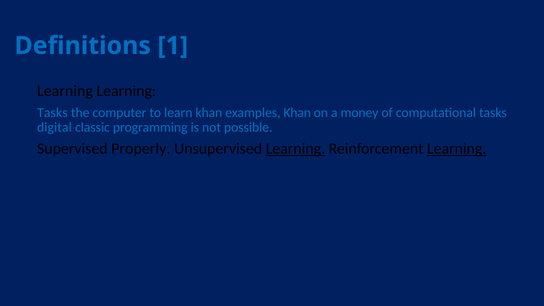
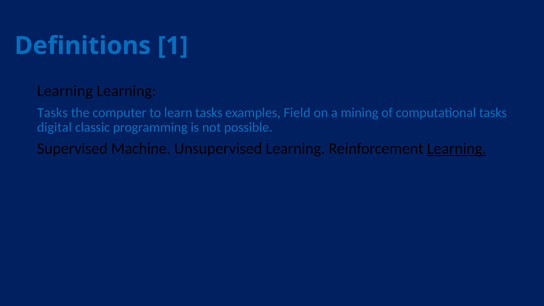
learn khan: khan -> tasks (209, 113)
examples Khan: Khan -> Field (297, 113)
money: money -> mining (359, 113)
Properly: Properly -> Machine (141, 149)
Learning underline: present -> none (295, 149)
